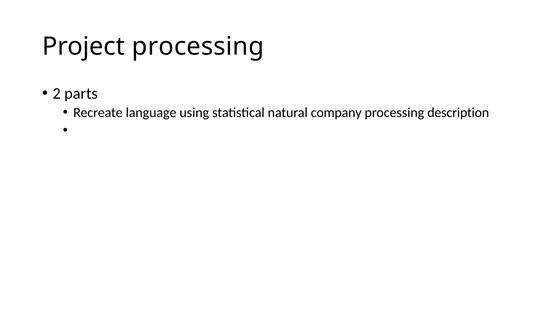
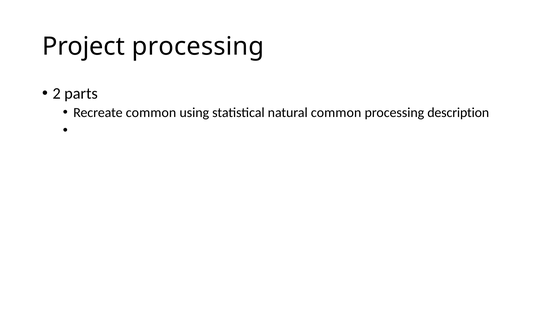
Recreate language: language -> common (151, 113)
natural company: company -> common (336, 113)
